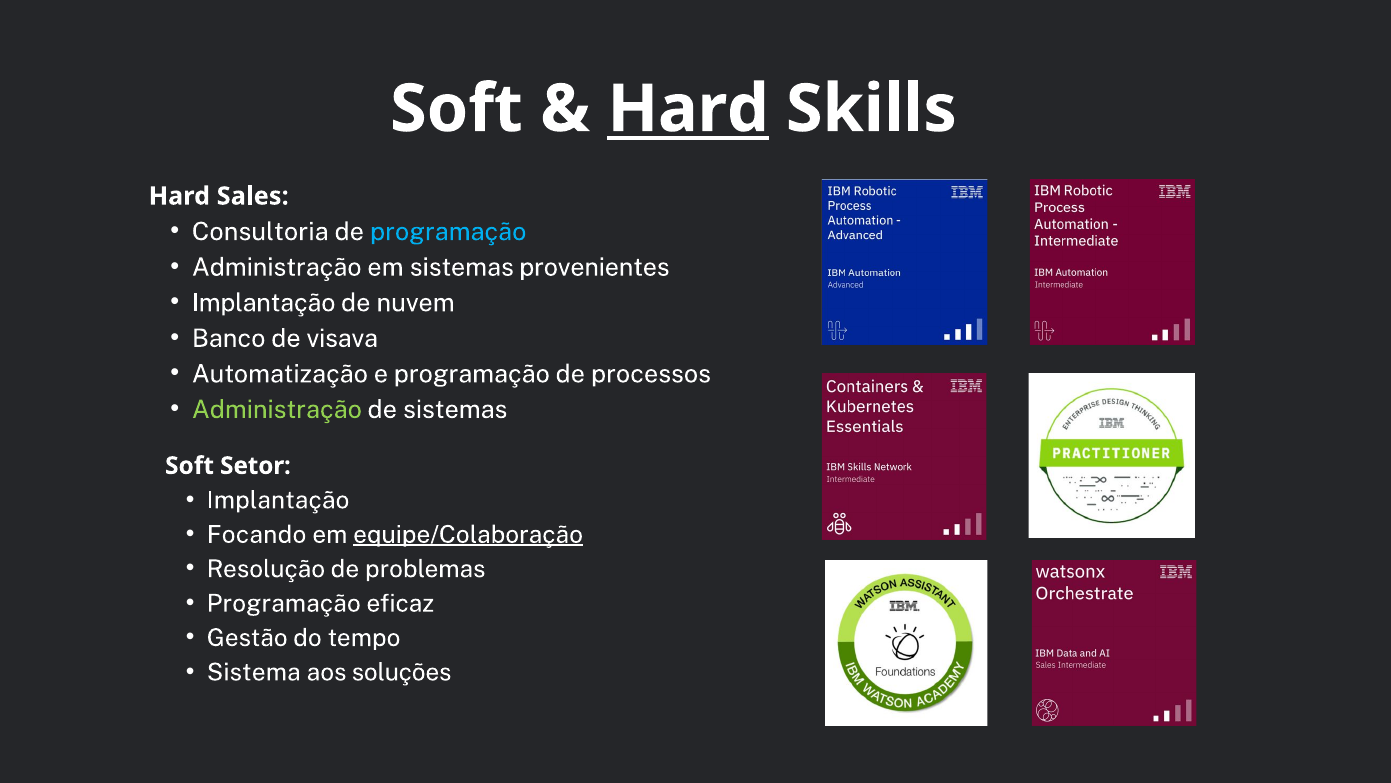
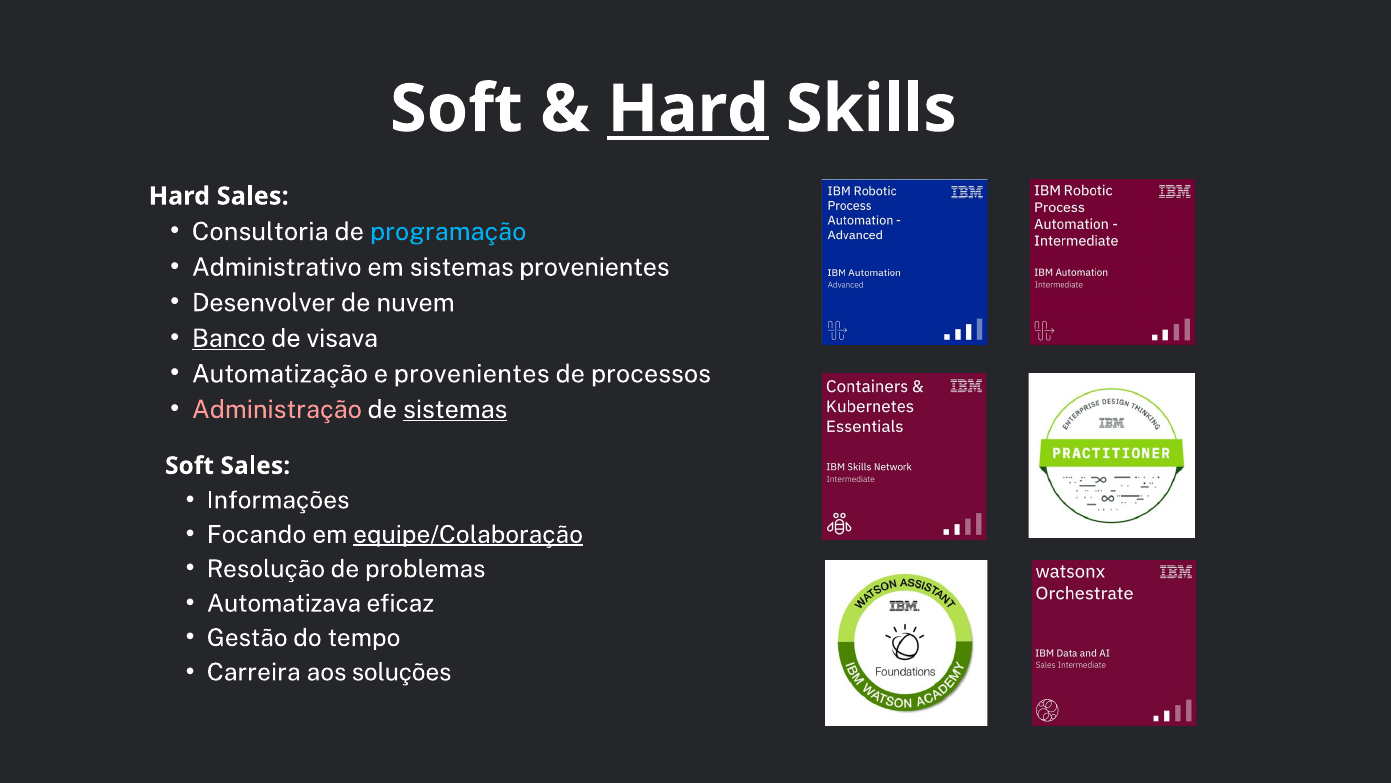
Administração: Administração -> Administrativo (277, 267)
Implantação: Implantação -> Desenvolver (264, 303)
Banco underline: none -> present (229, 338)
e programação: programação -> provenientes (472, 374)
Administração colour: light green -> pink (277, 409)
sistemas underline: none -> present (455, 409)
Soft Setor: Setor -> Sales (255, 466)
Implantação: Implantação -> Informações (278, 500)
Programação: Programação -> Automatizava (284, 603)
Sistema: Sistema -> Carreira (254, 672)
